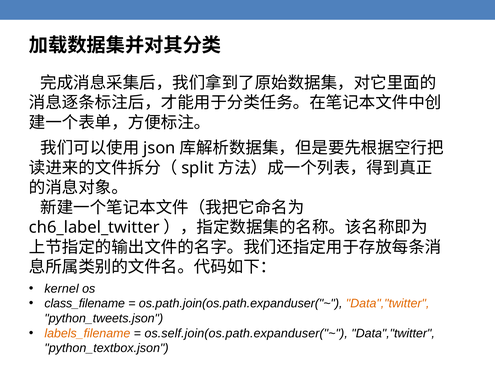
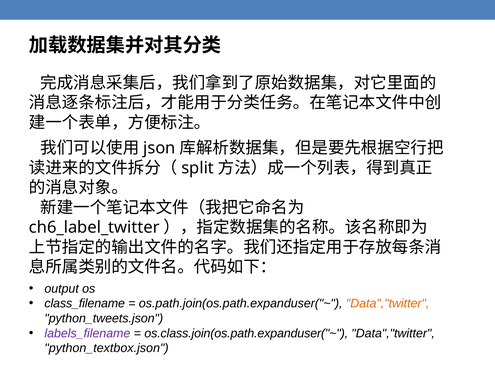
kernel: kernel -> output (62, 288)
labels_filename colour: orange -> purple (87, 333)
os.self.join(os.path.expanduser("~: os.self.join(os.path.expanduser("~ -> os.class.join(os.path.expanduser("~ (246, 333)
